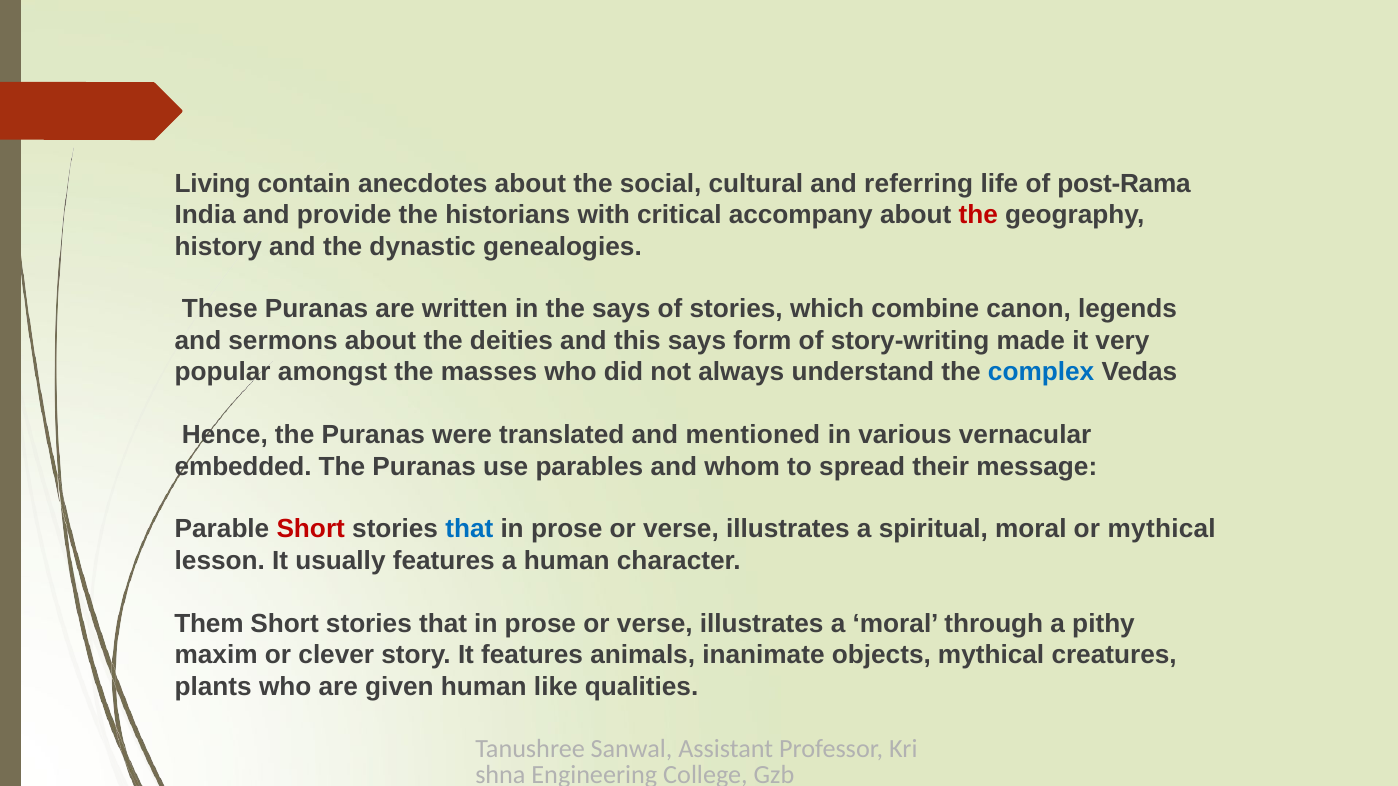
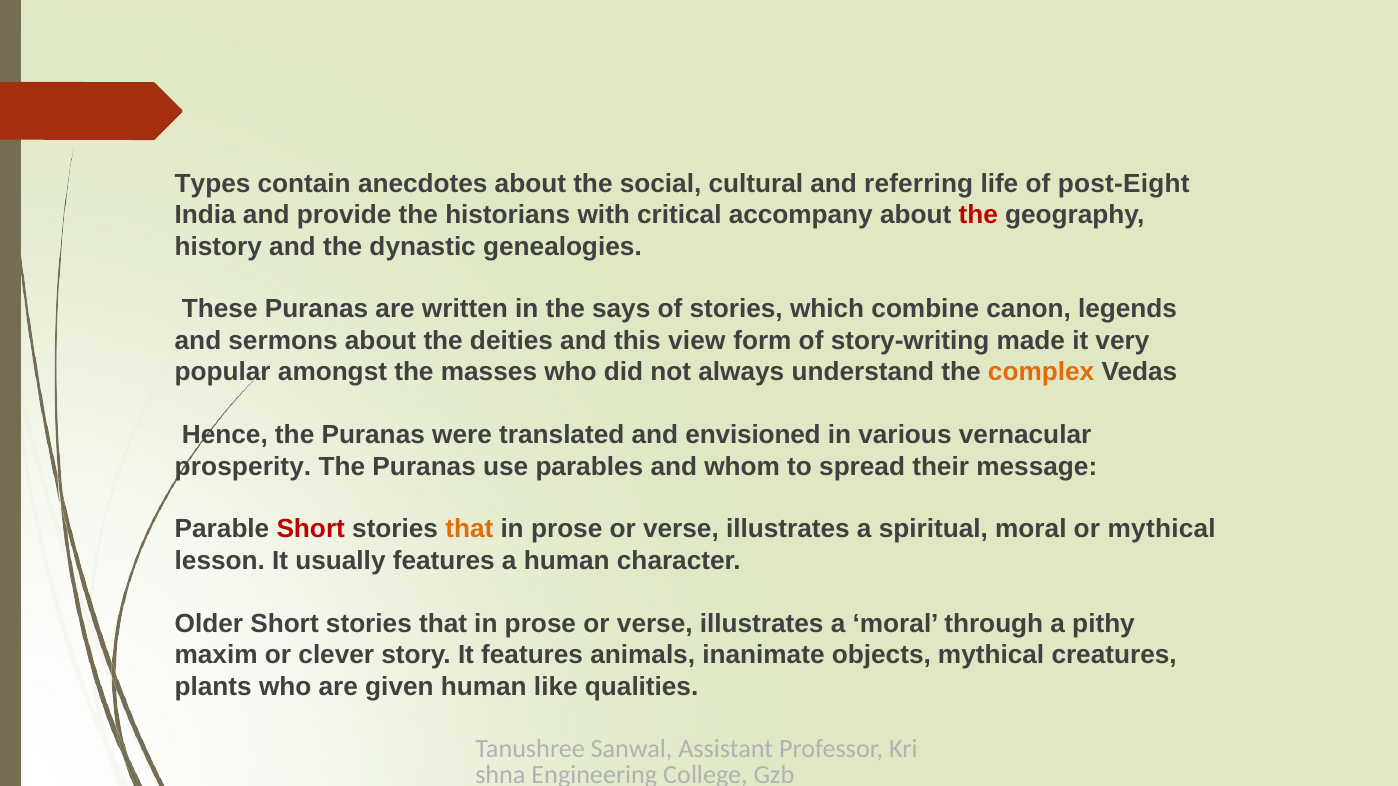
Living: Living -> Types (213, 184)
post-Rama: post-Rama -> post-Eight (1124, 184)
this says: says -> view (697, 341)
complex colour: blue -> orange (1041, 372)
mentioned: mentioned -> envisioned (753, 435)
embedded: embedded -> prosperity (243, 467)
that colour: blue -> orange (469, 530)
Them: Them -> Older (209, 624)
